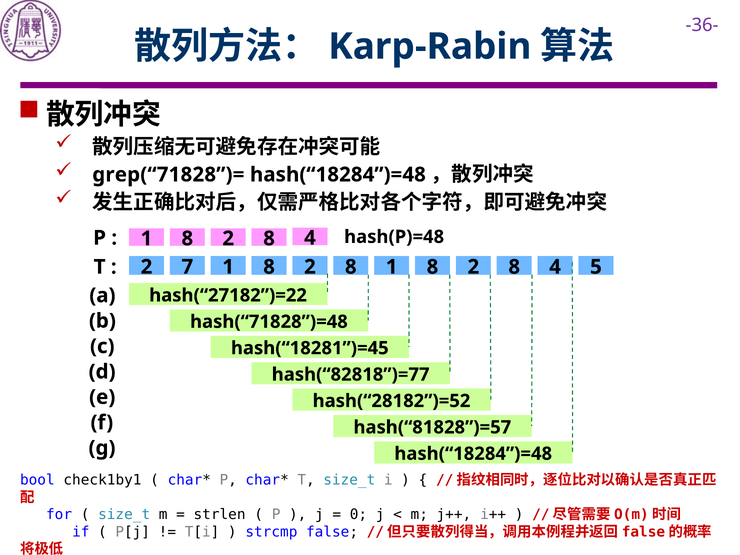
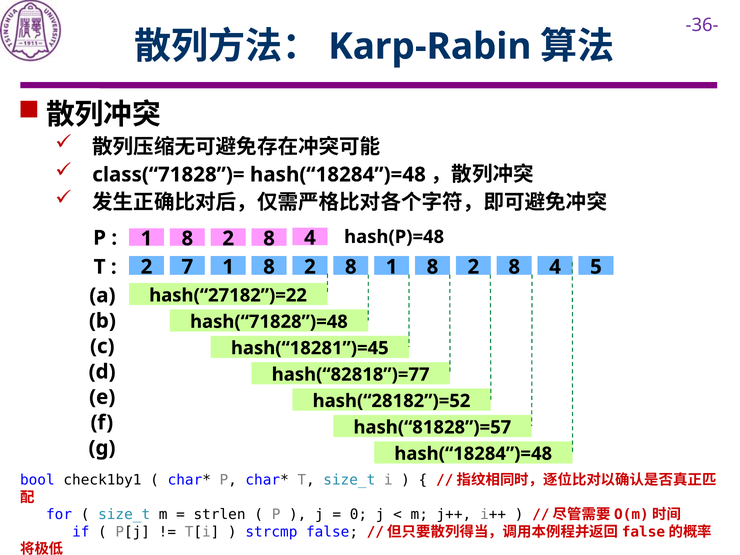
grep(“71828”)=: grep(“71828”)= -> class(“71828”)= (168, 175)
